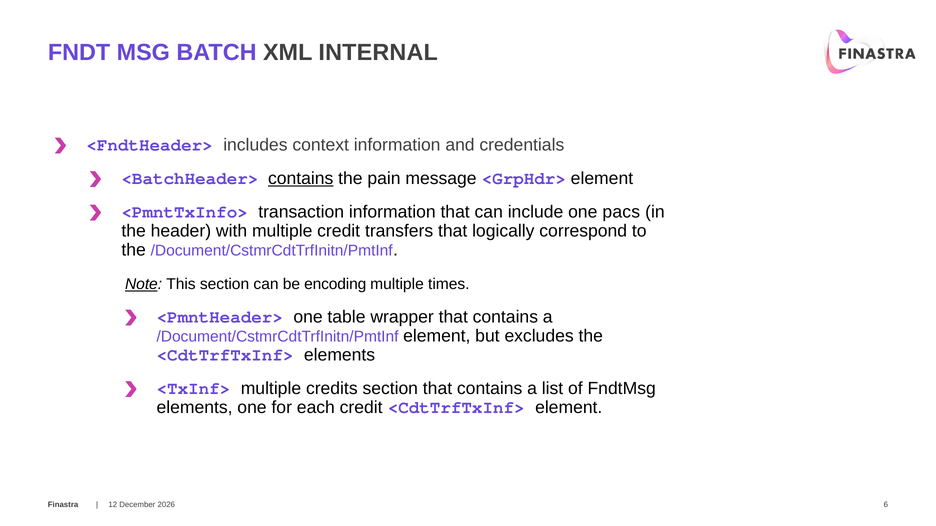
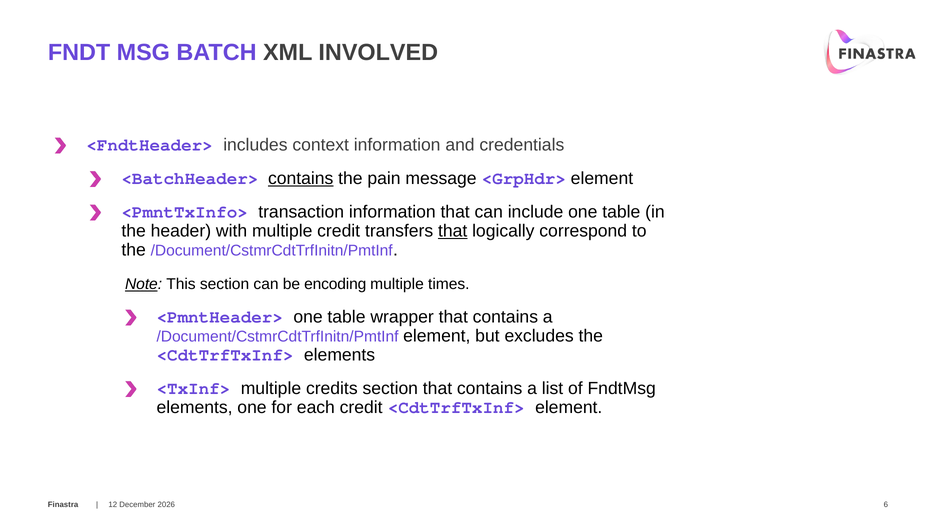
INTERNAL: INTERNAL -> INVOLVED (378, 53)
include one pacs: pacs -> table (621, 212)
that underline: none -> present (453, 231)
